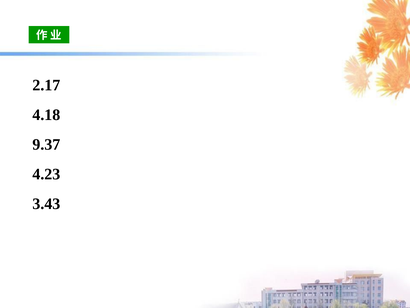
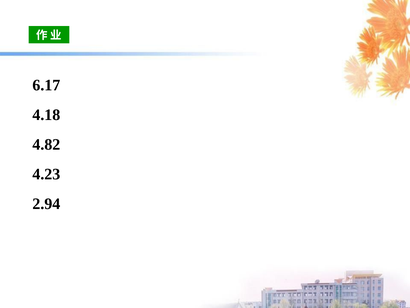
2.17: 2.17 -> 6.17 (46, 85)
9.37: 9.37 -> 4.82 (46, 144)
3.43: 3.43 -> 2.94 (46, 204)
